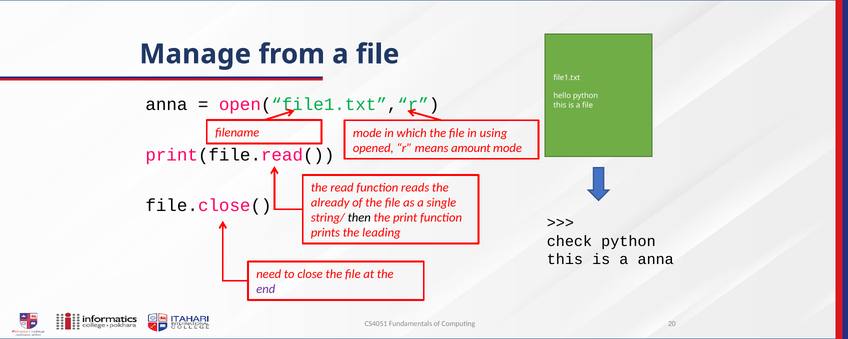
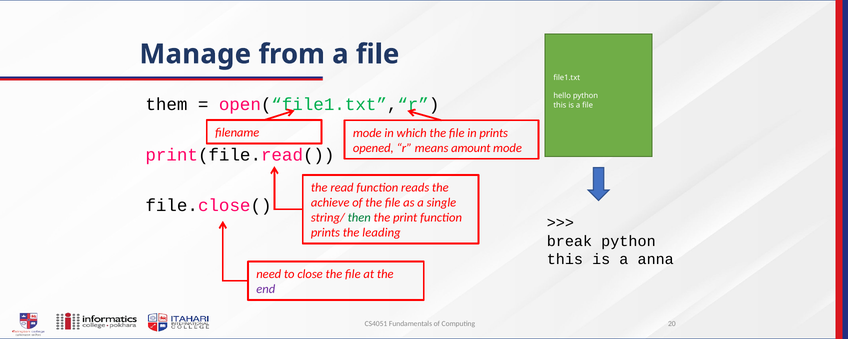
anna: anna -> them (166, 105)
in using: using -> prints (494, 133)
already: already -> achieve (330, 203)
then colour: black -> green (359, 218)
check: check -> break (569, 241)
